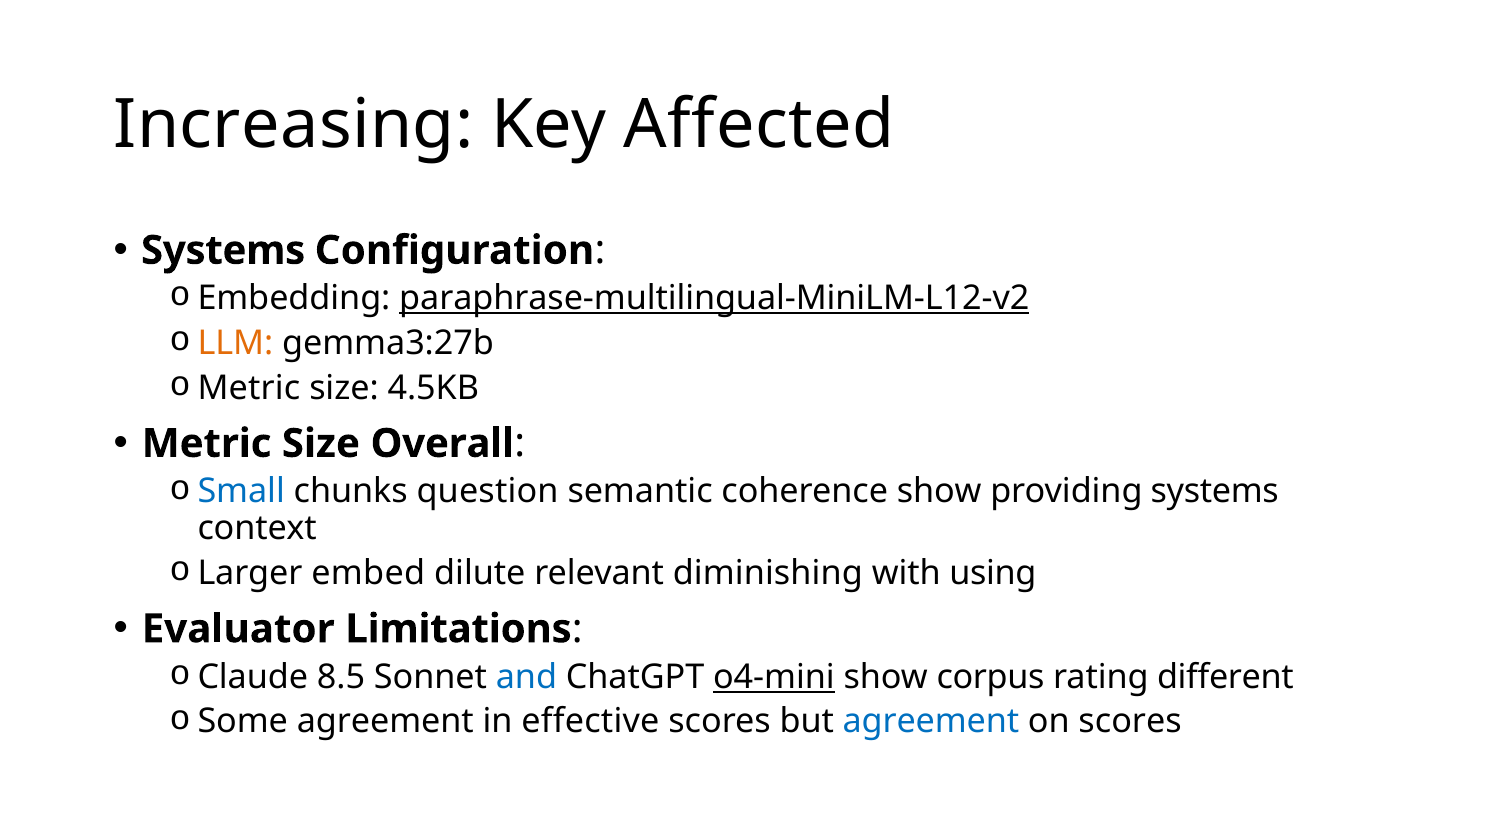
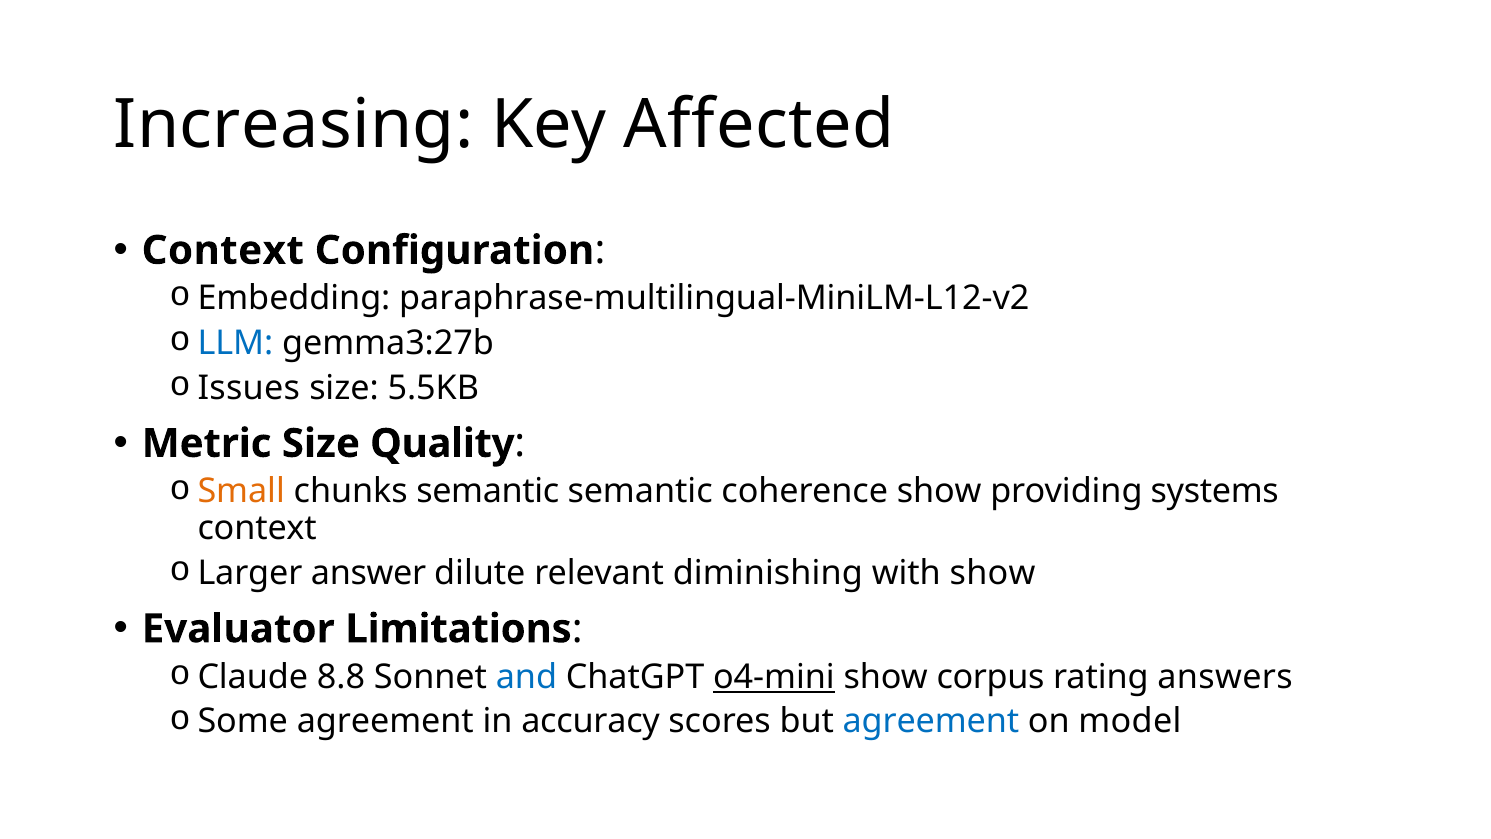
Systems: Systems -> Context (223, 250)
paraphrase-multilingual-MiniLM-L12-v2 underline: present -> none (714, 298)
LLM colour: orange -> blue (235, 343)
Metric: Metric -> Issues (249, 388)
4.5KB: 4.5KB -> 5.5KB (433, 388)
Overall: Overall -> Quality (442, 443)
Small colour: blue -> orange (241, 491)
chunks question: question -> semantic (488, 491)
embed: embed -> answer (369, 573)
with using: using -> show (993, 573)
8.5: 8.5 -> 8.8 (341, 677)
different: different -> answers (1225, 677)
effective: effective -> accuracy (591, 721)
on scores: scores -> model (1130, 721)
